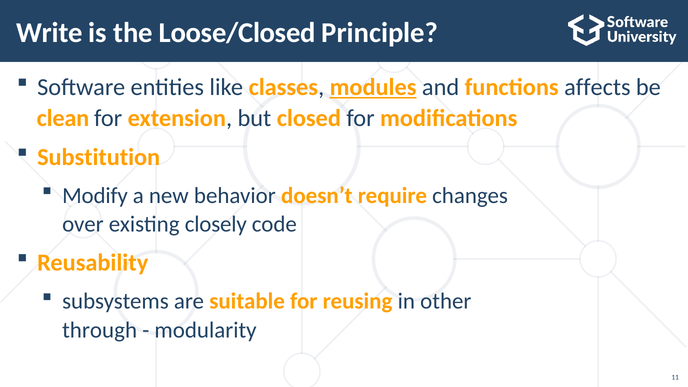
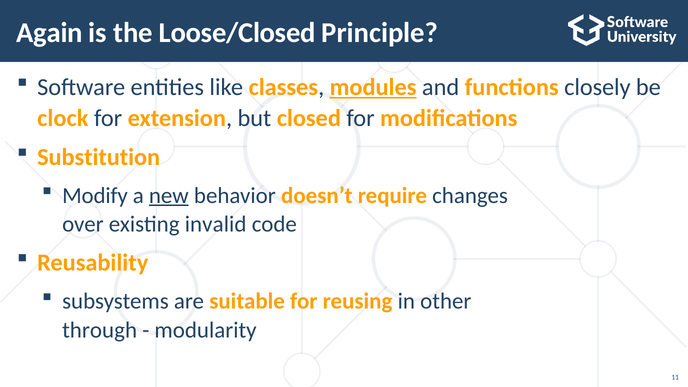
Write: Write -> Again (49, 33)
affects: affects -> closely (597, 87)
clean: clean -> clock (63, 118)
new underline: none -> present (169, 196)
closely: closely -> invalid (216, 224)
